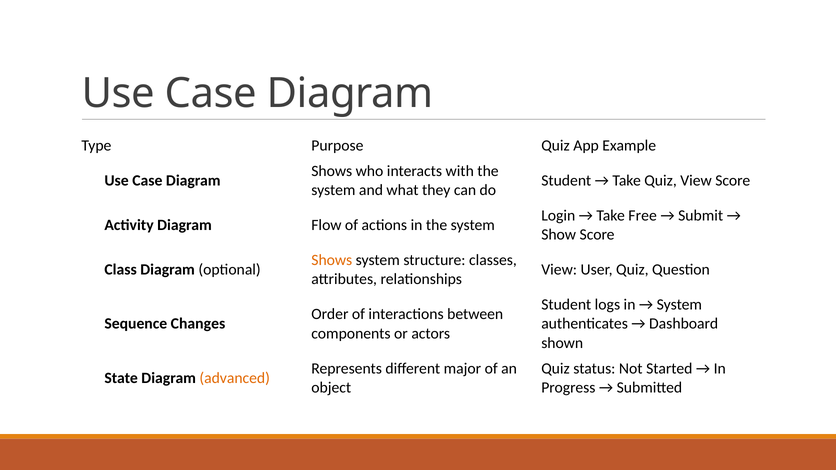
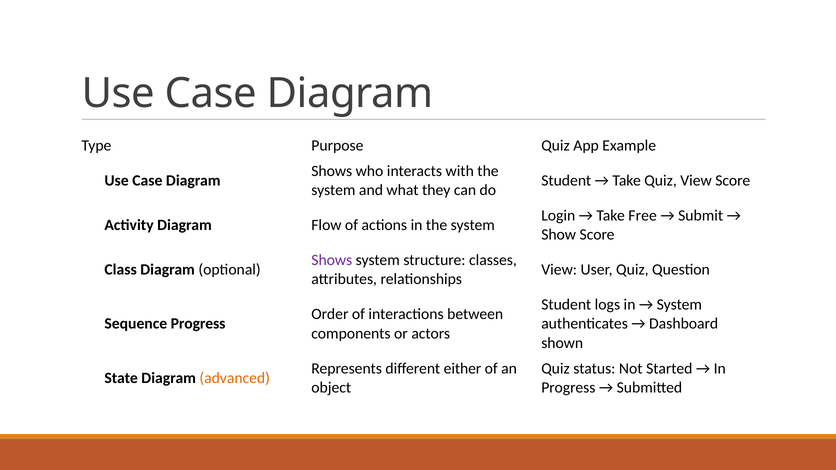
Shows colour: orange -> purple (332, 260)
Changes: Changes -> Progress (198, 324)
major: major -> either (462, 369)
